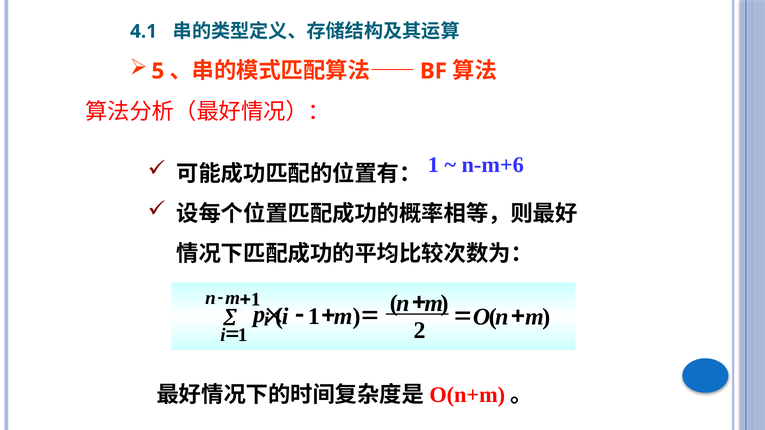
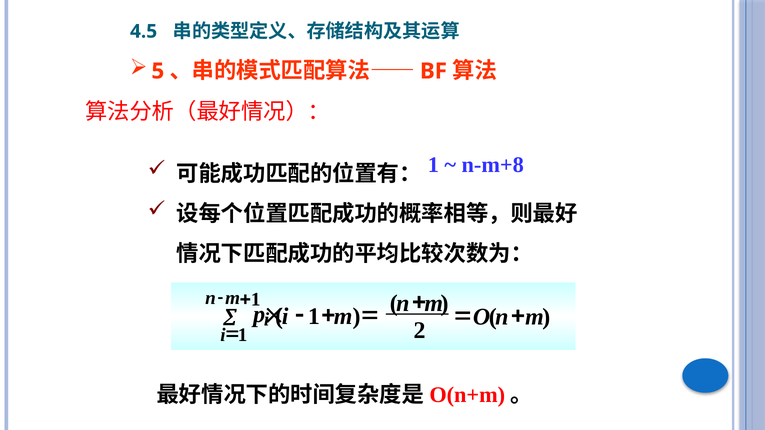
4.1: 4.1 -> 4.5 (144, 31)
n-m+6: n-m+6 -> n-m+8 (493, 165)
